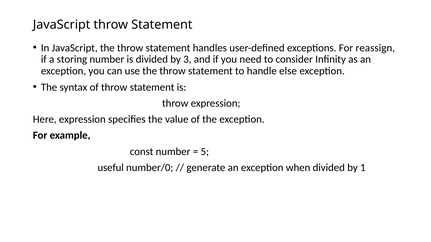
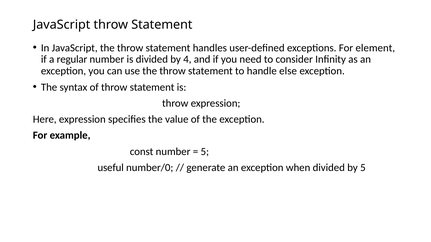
reassign: reassign -> element (375, 48)
storing: storing -> regular (72, 60)
3: 3 -> 4 (187, 60)
by 1: 1 -> 5 (363, 168)
